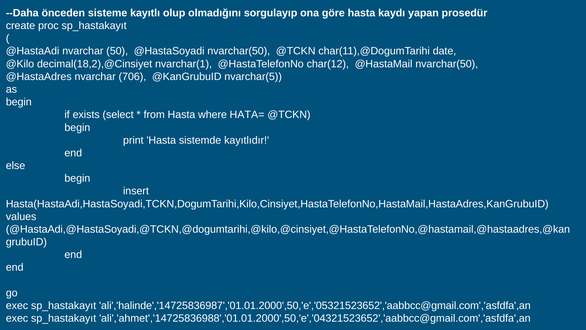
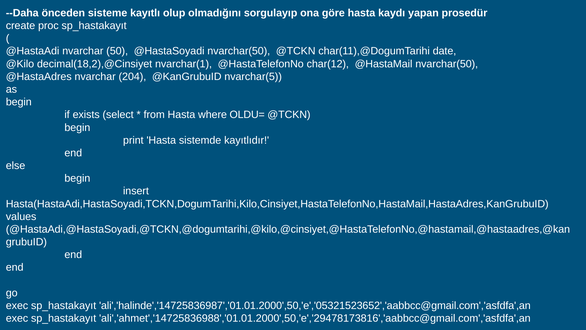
706: 706 -> 204 (132, 77)
HATA=: HATA= -> OLDU= (247, 115)
ali','ahmet','14725836988','01.01.2000',50,'e','04321523652','aabbcc@gmail.com','asfdfa',an: ali','ahmet','14725836988','01.01.2000',50,'e','04321523652','aabbcc@gmail.com','asfdfa',an -> ali','ahmet','14725836988','01.01.2000',50,'e','29478173816','aabbcc@gmail.com','asfdfa',an (315, 318)
